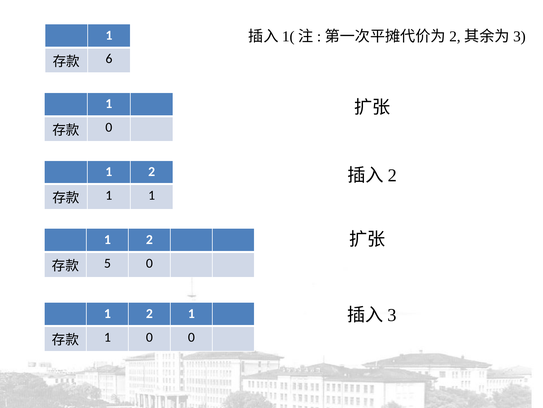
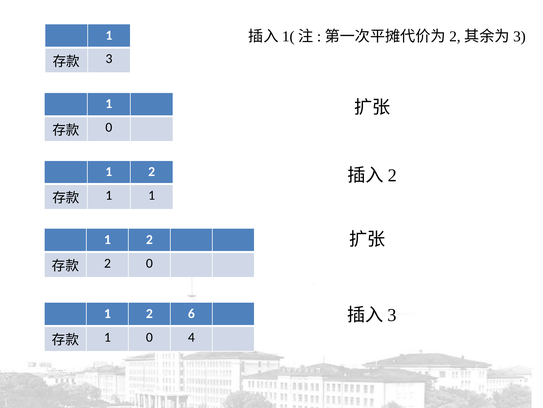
6: 6 -> 3 (109, 59)
5: 5 -> 2 (107, 263)
2 1: 1 -> 6 (191, 313)
0 0: 0 -> 4 (191, 337)
